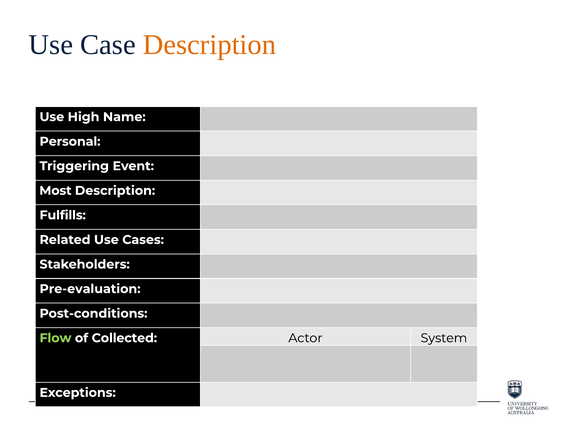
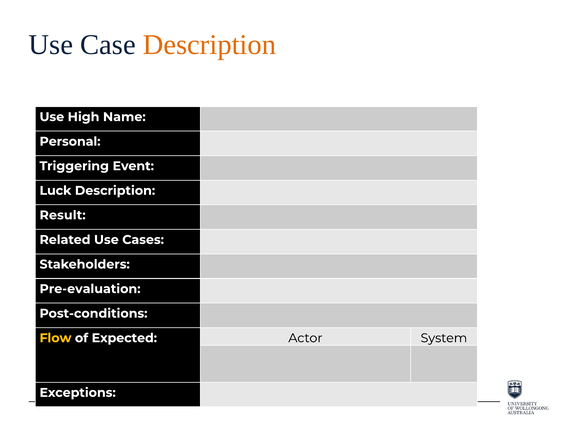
Most: Most -> Luck (55, 191)
Fulfills: Fulfills -> Result (63, 215)
Flow colour: light green -> yellow (55, 338)
Collected: Collected -> Expected (124, 338)
